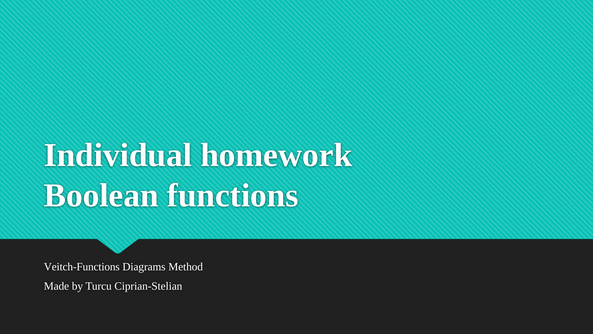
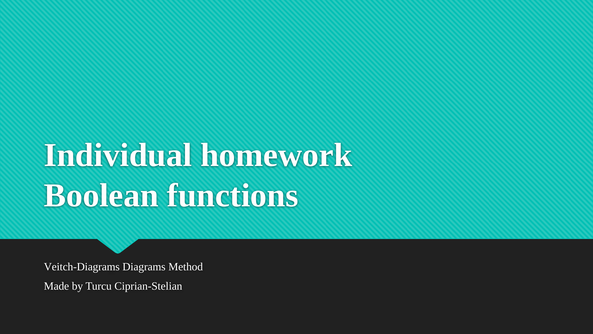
Veitch-Functions: Veitch-Functions -> Veitch-Diagrams (82, 267)
